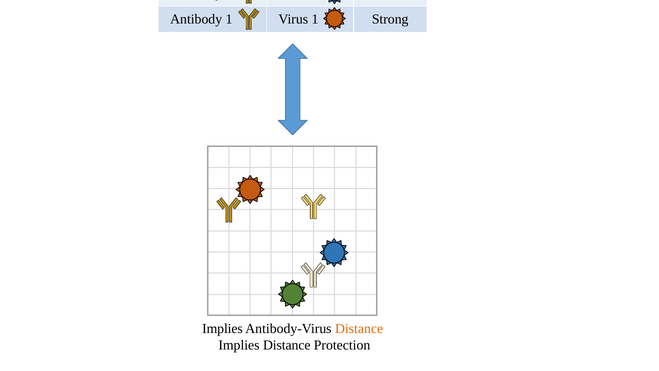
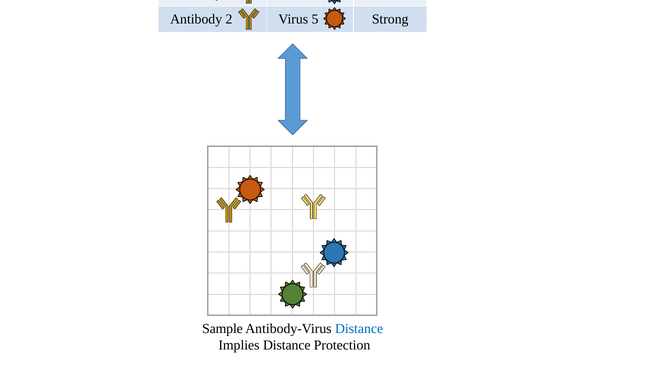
1: 1 -> 2 (229, 19)
1: 1 -> 5 (315, 19)
Implies: Implies -> Sample (222, 328)
Distance colour: orange -> blue (359, 328)
